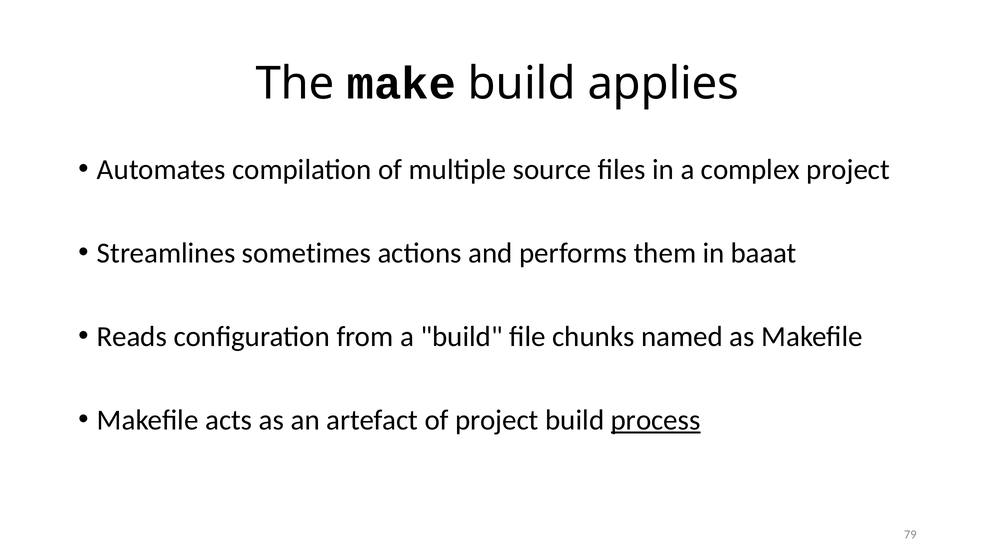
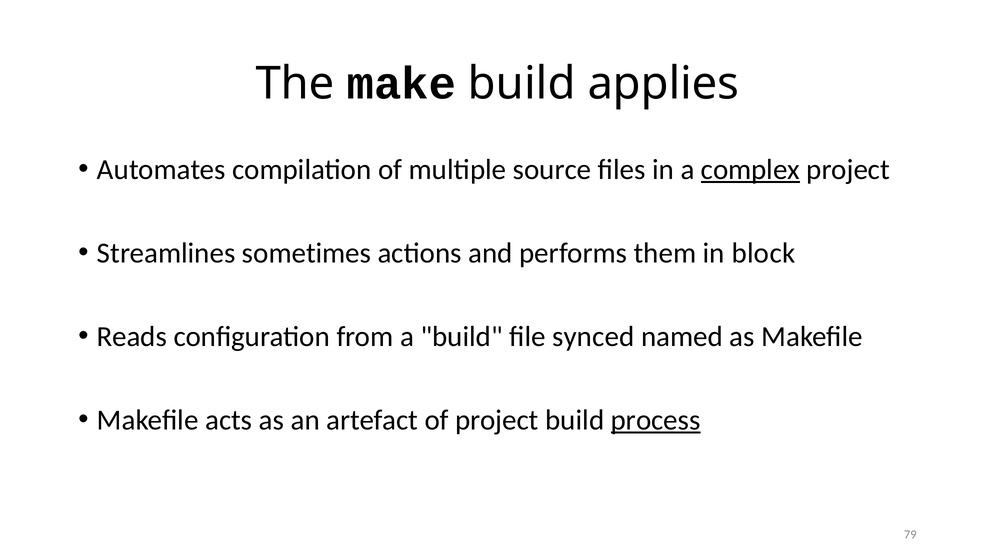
complex underline: none -> present (750, 169)
baaat: baaat -> block (763, 253)
chunks: chunks -> synced (593, 336)
